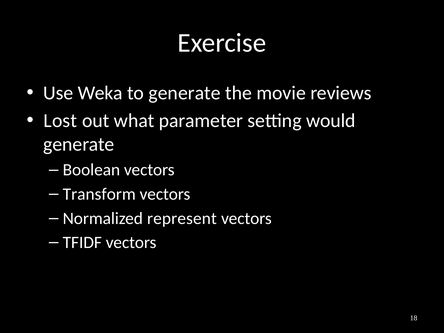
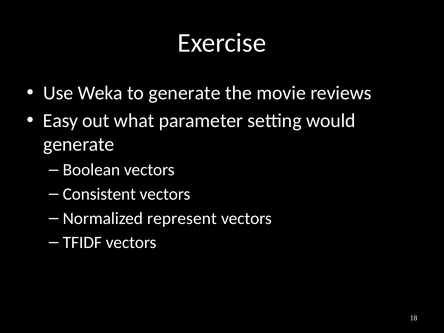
Lost: Lost -> Easy (61, 121)
Transform: Transform -> Consistent (99, 194)
